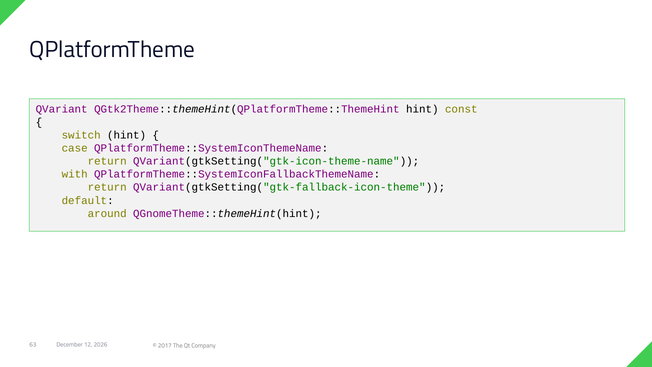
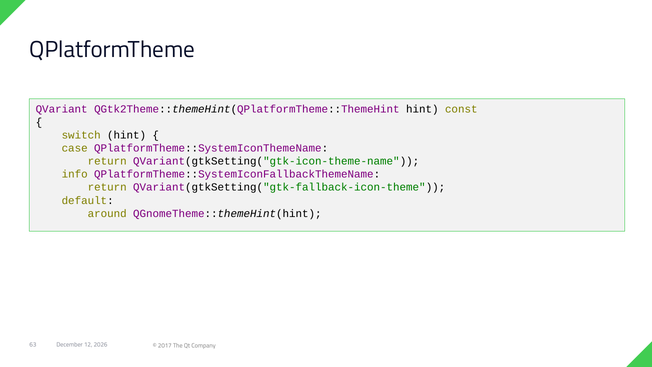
with: with -> info (75, 174)
